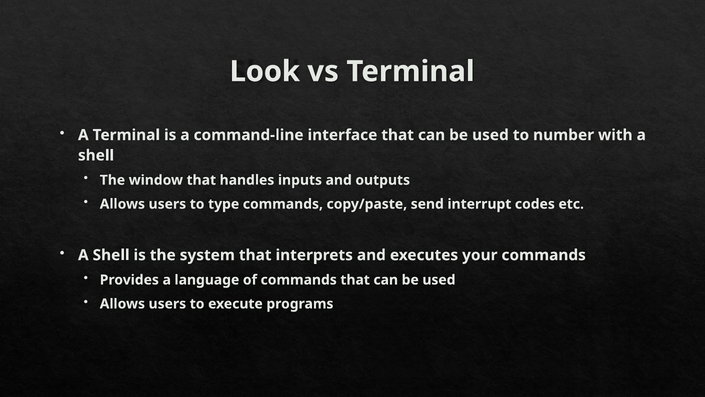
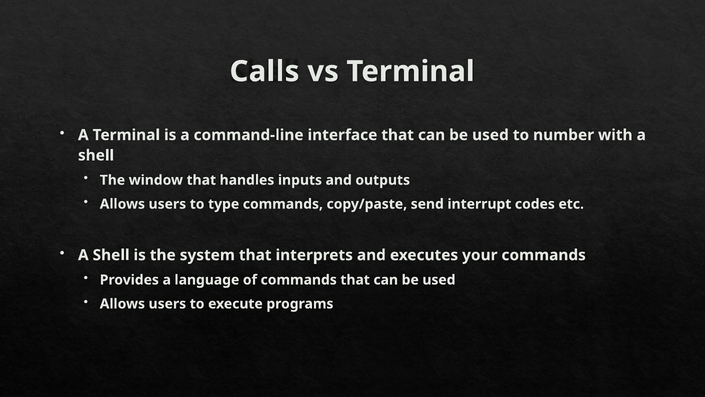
Look: Look -> Calls (264, 71)
